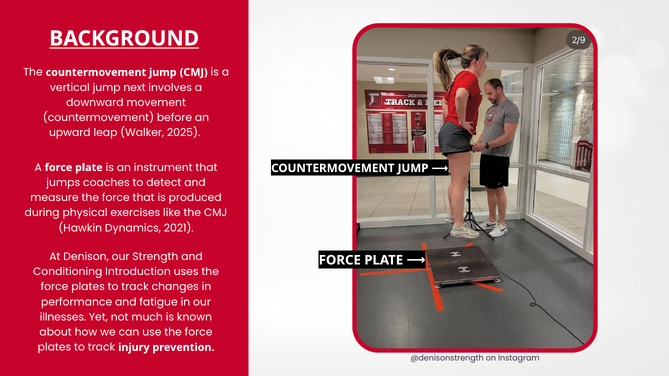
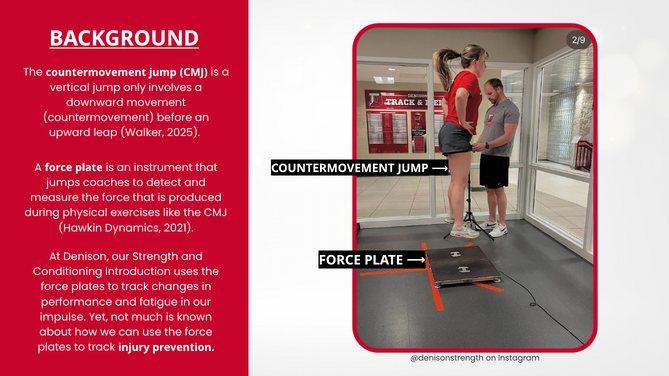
next: next -> only (135, 88)
illnesses: illnesses -> impulse (63, 317)
